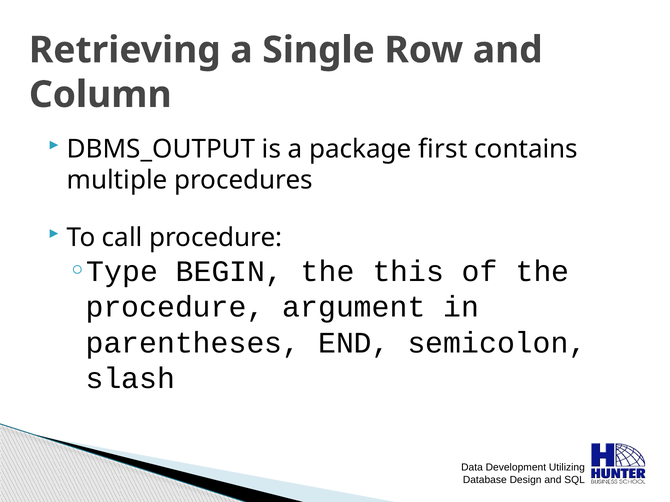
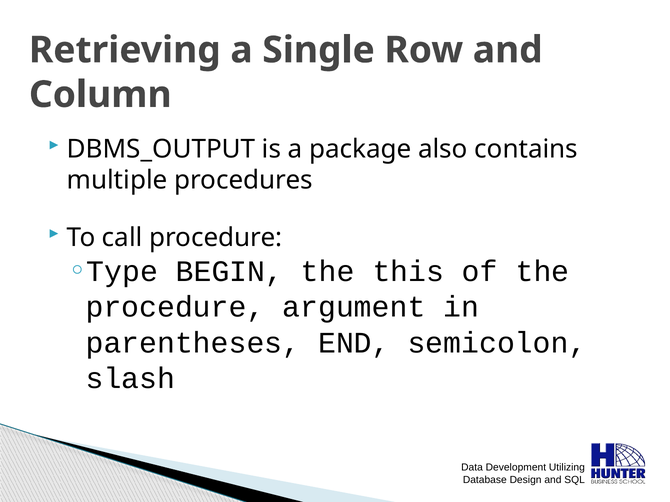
first: first -> also (443, 149)
